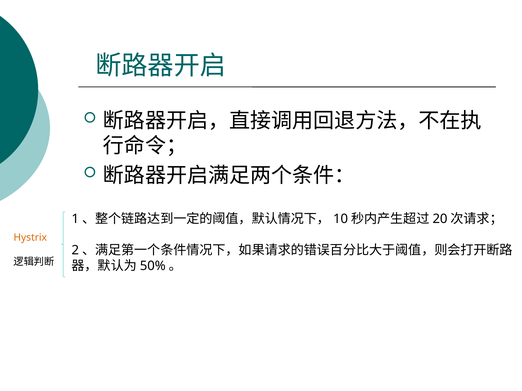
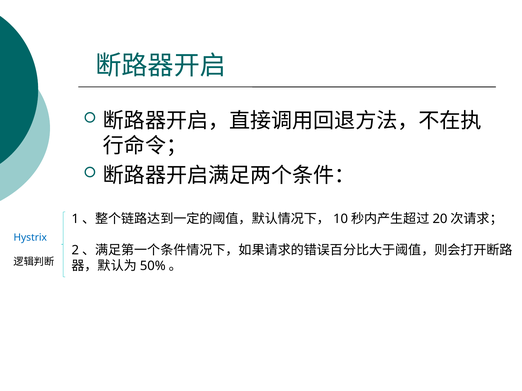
Hystrix colour: orange -> blue (30, 238)
